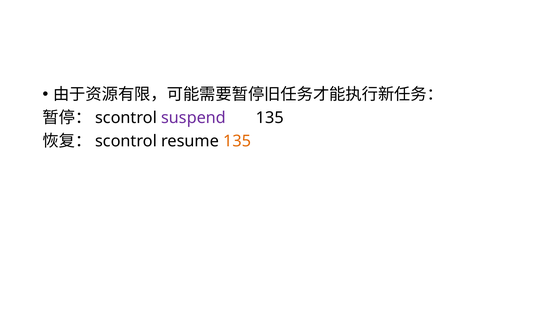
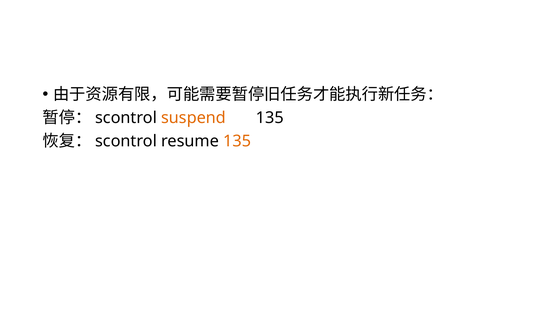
suspend colour: purple -> orange (194, 118)
